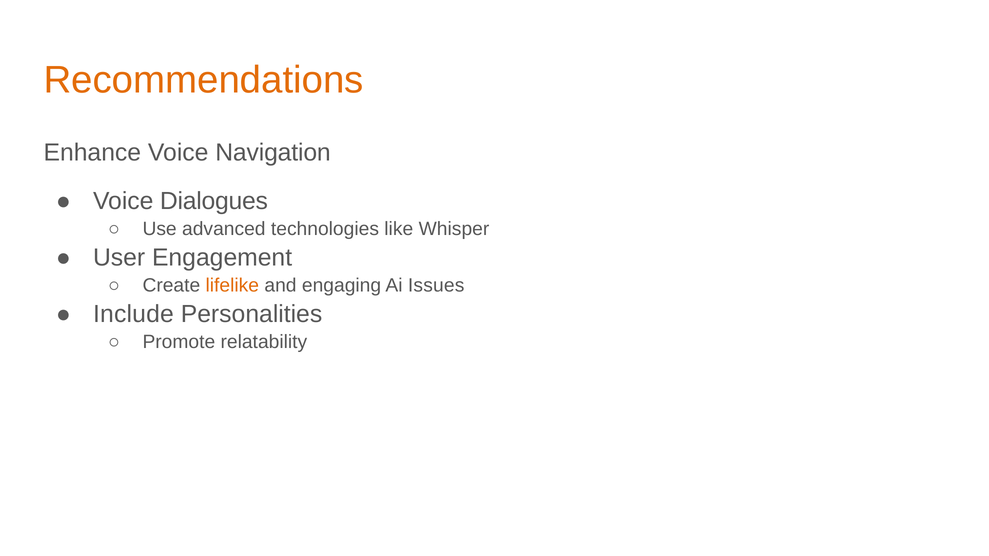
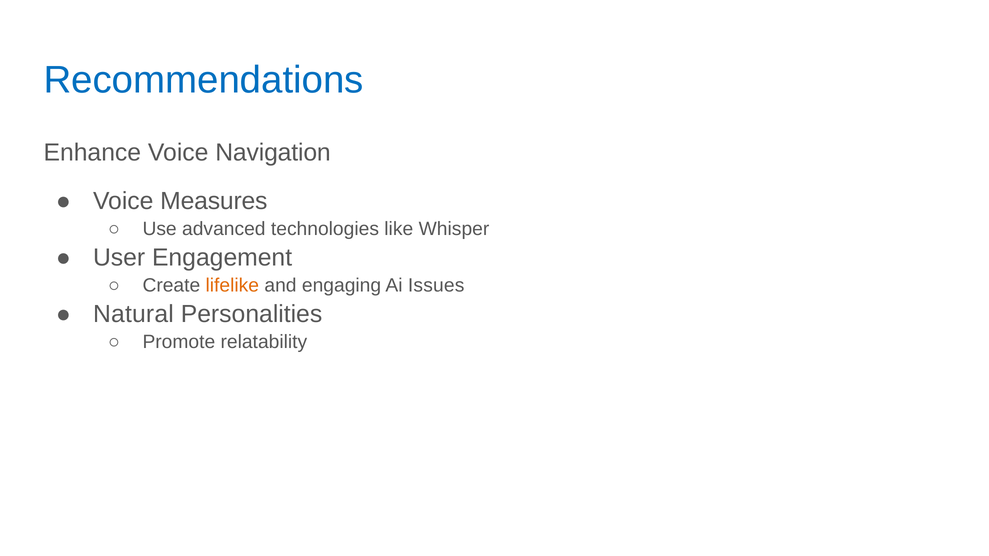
Recommendations colour: orange -> blue (204, 80)
Dialogues: Dialogues -> Measures (214, 201)
Include: Include -> Natural (133, 315)
